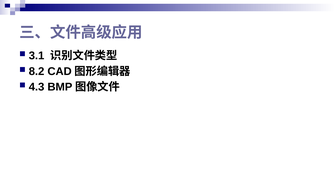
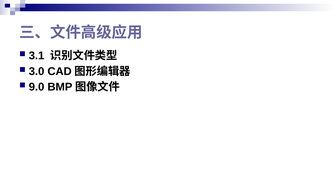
8.2: 8.2 -> 3.0 (37, 71)
4.3: 4.3 -> 9.0 (37, 87)
